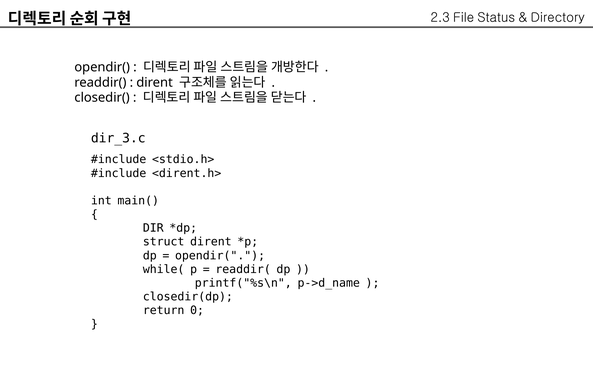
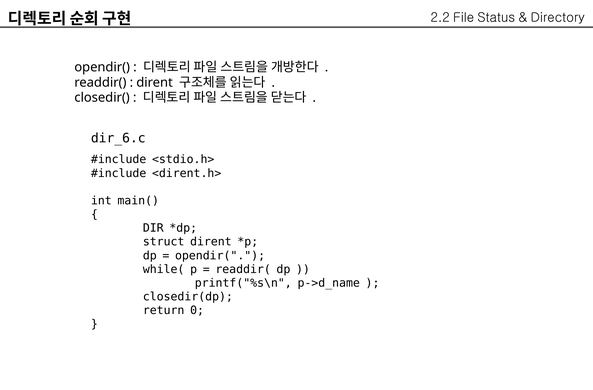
2.3: 2.3 -> 2.2 (440, 18)
dir_3.c: dir_3.c -> dir_6.c (118, 138)
